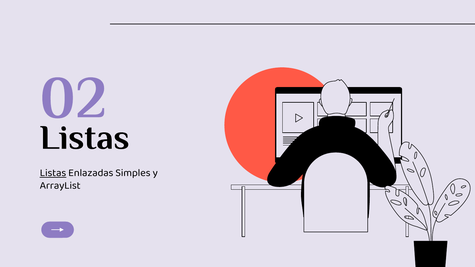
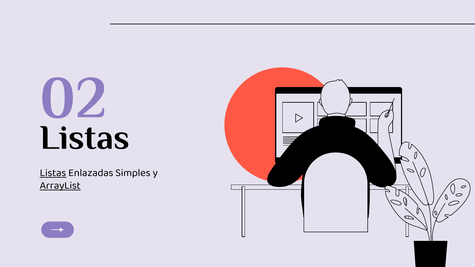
ArrayList underline: none -> present (60, 185)
